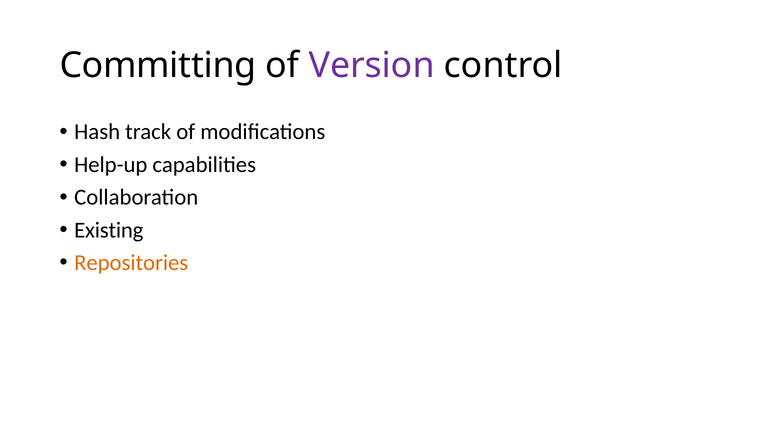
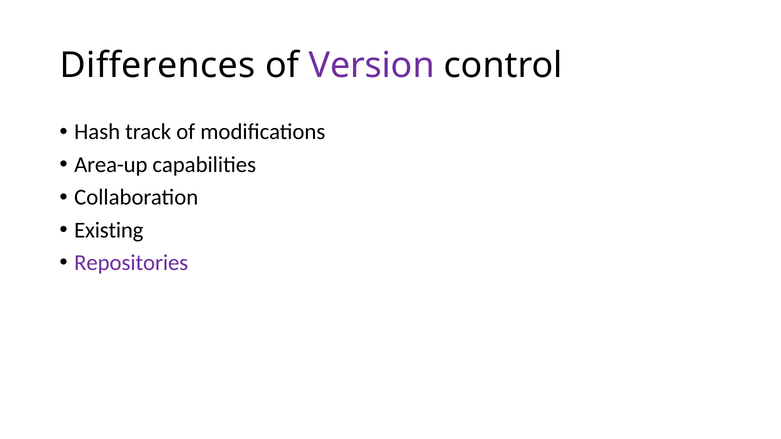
Committing: Committing -> Differences (158, 66)
Help-up: Help-up -> Area-up (111, 165)
Repositories colour: orange -> purple (131, 263)
